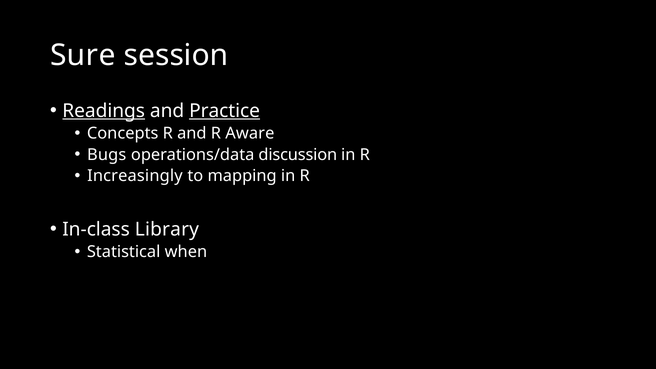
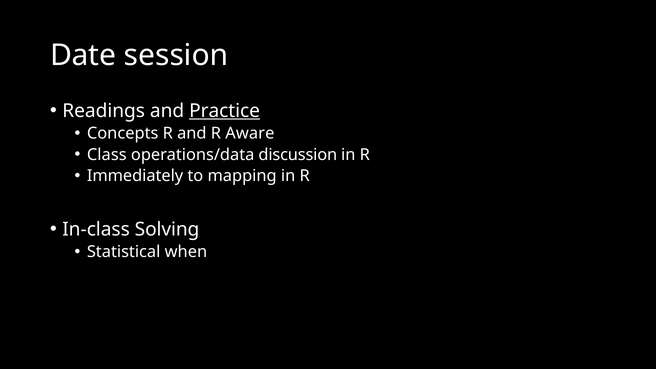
Sure: Sure -> Date (83, 55)
Readings underline: present -> none (104, 111)
Bugs: Bugs -> Class (107, 155)
Increasingly: Increasingly -> Immediately (135, 176)
Library: Library -> Solving (167, 229)
